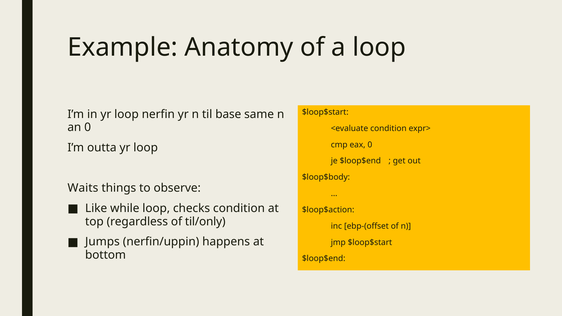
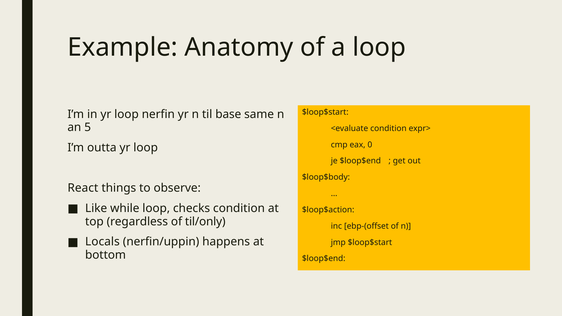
an 0: 0 -> 5 (88, 127)
Waits: Waits -> React (83, 188)
Jumps: Jumps -> Locals (102, 242)
